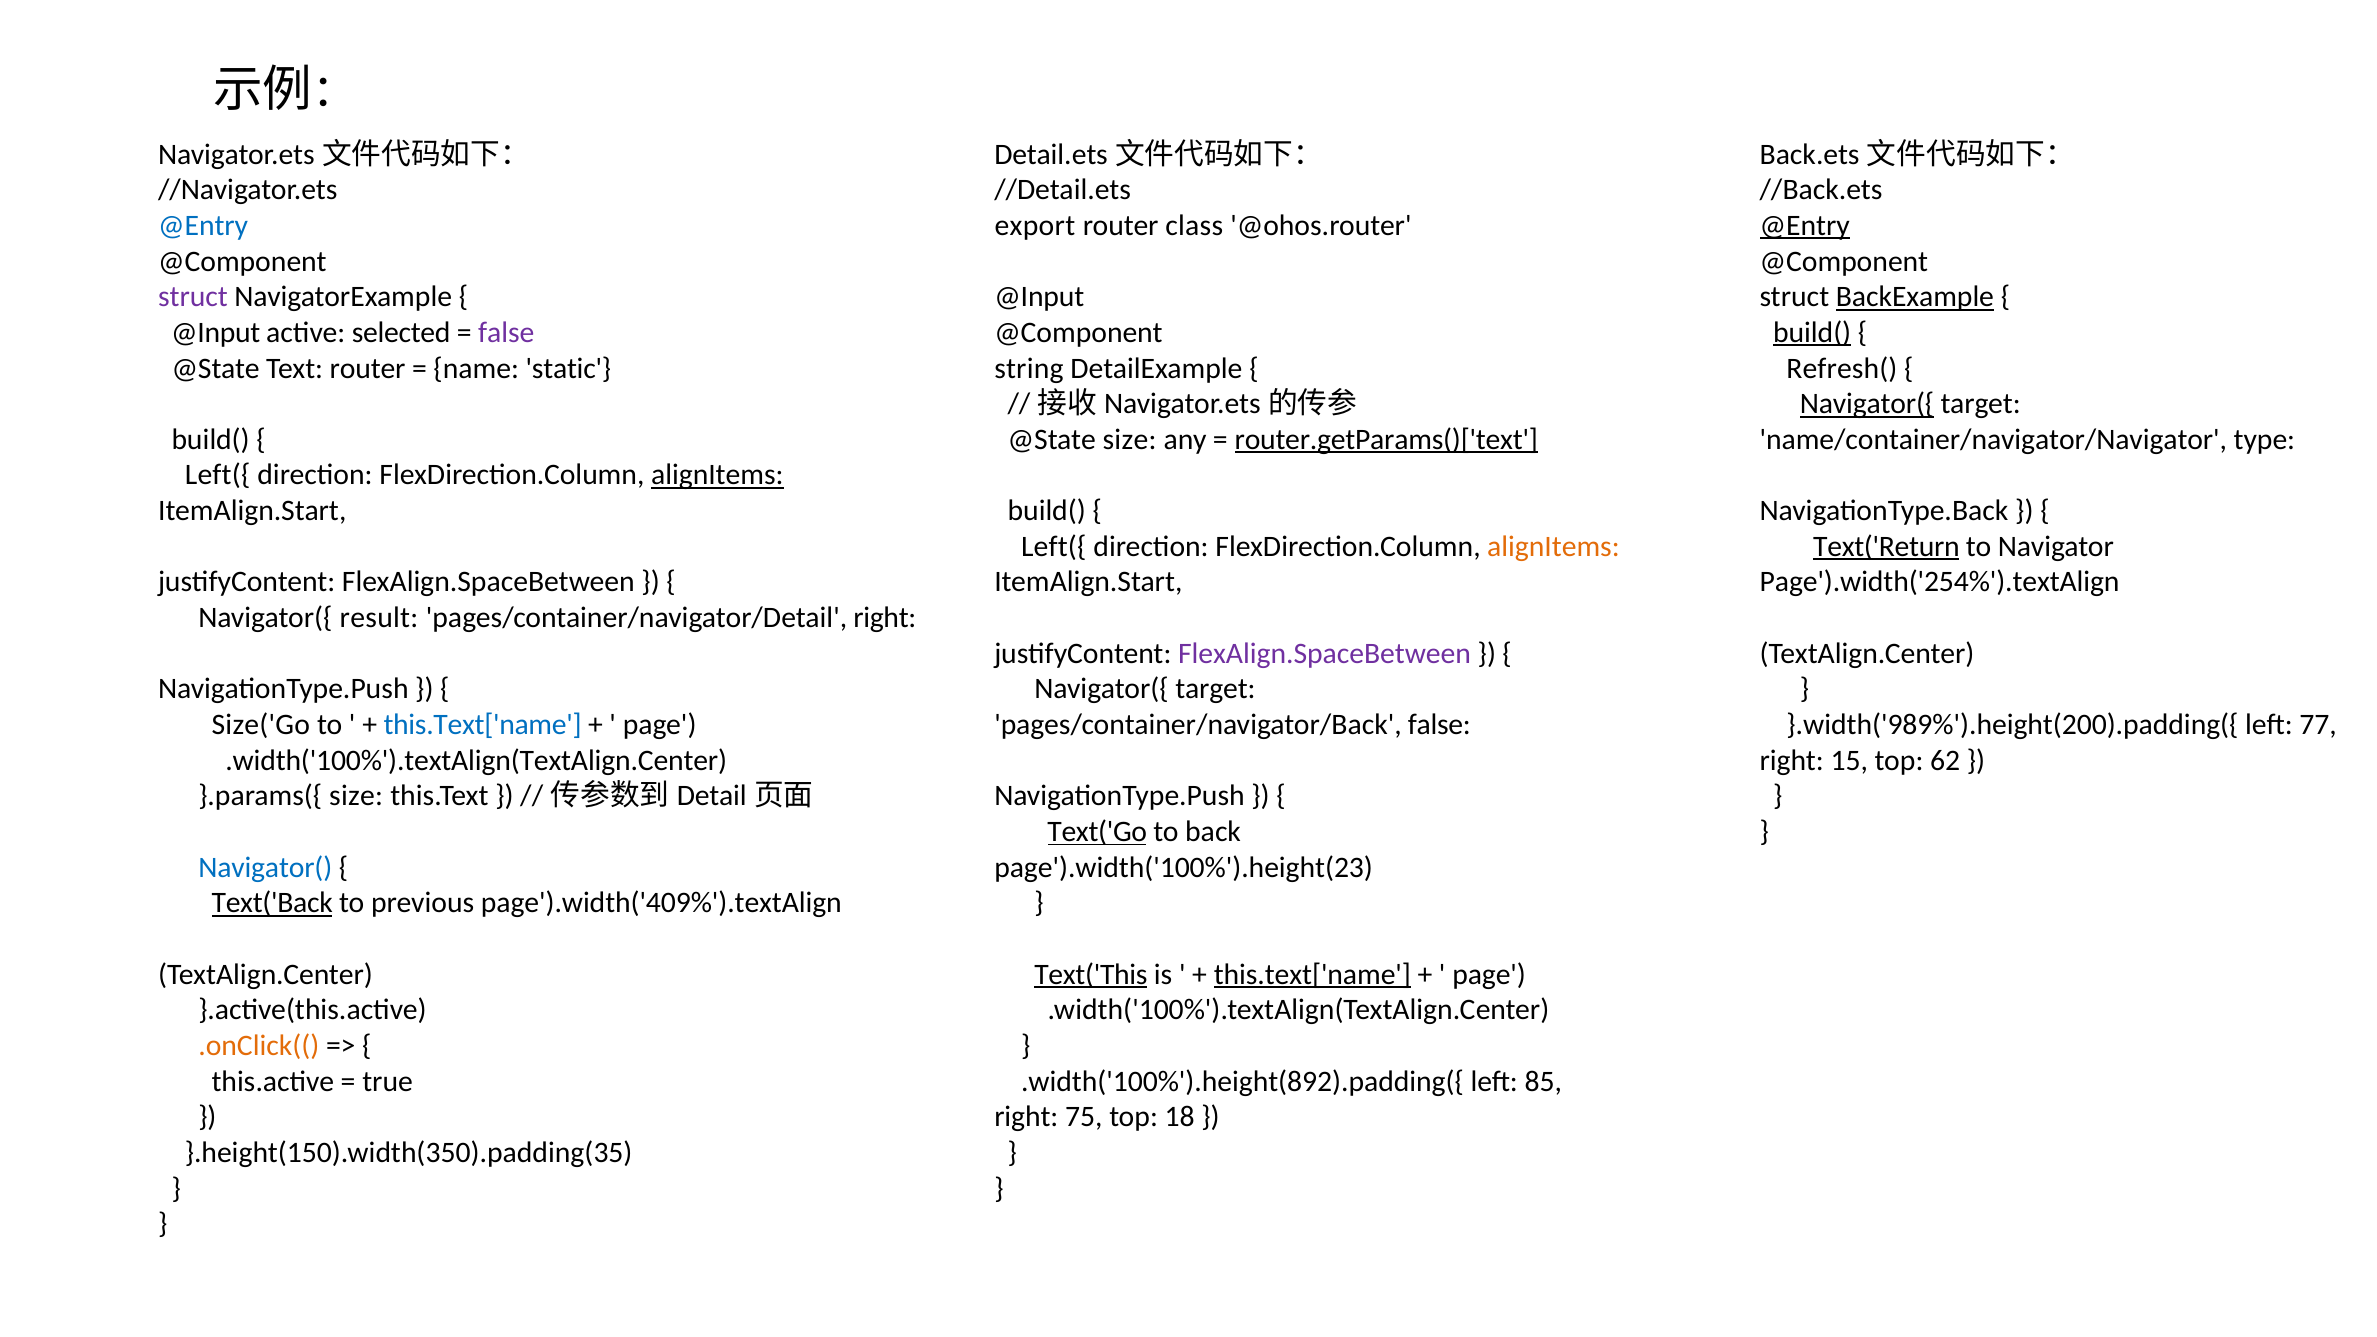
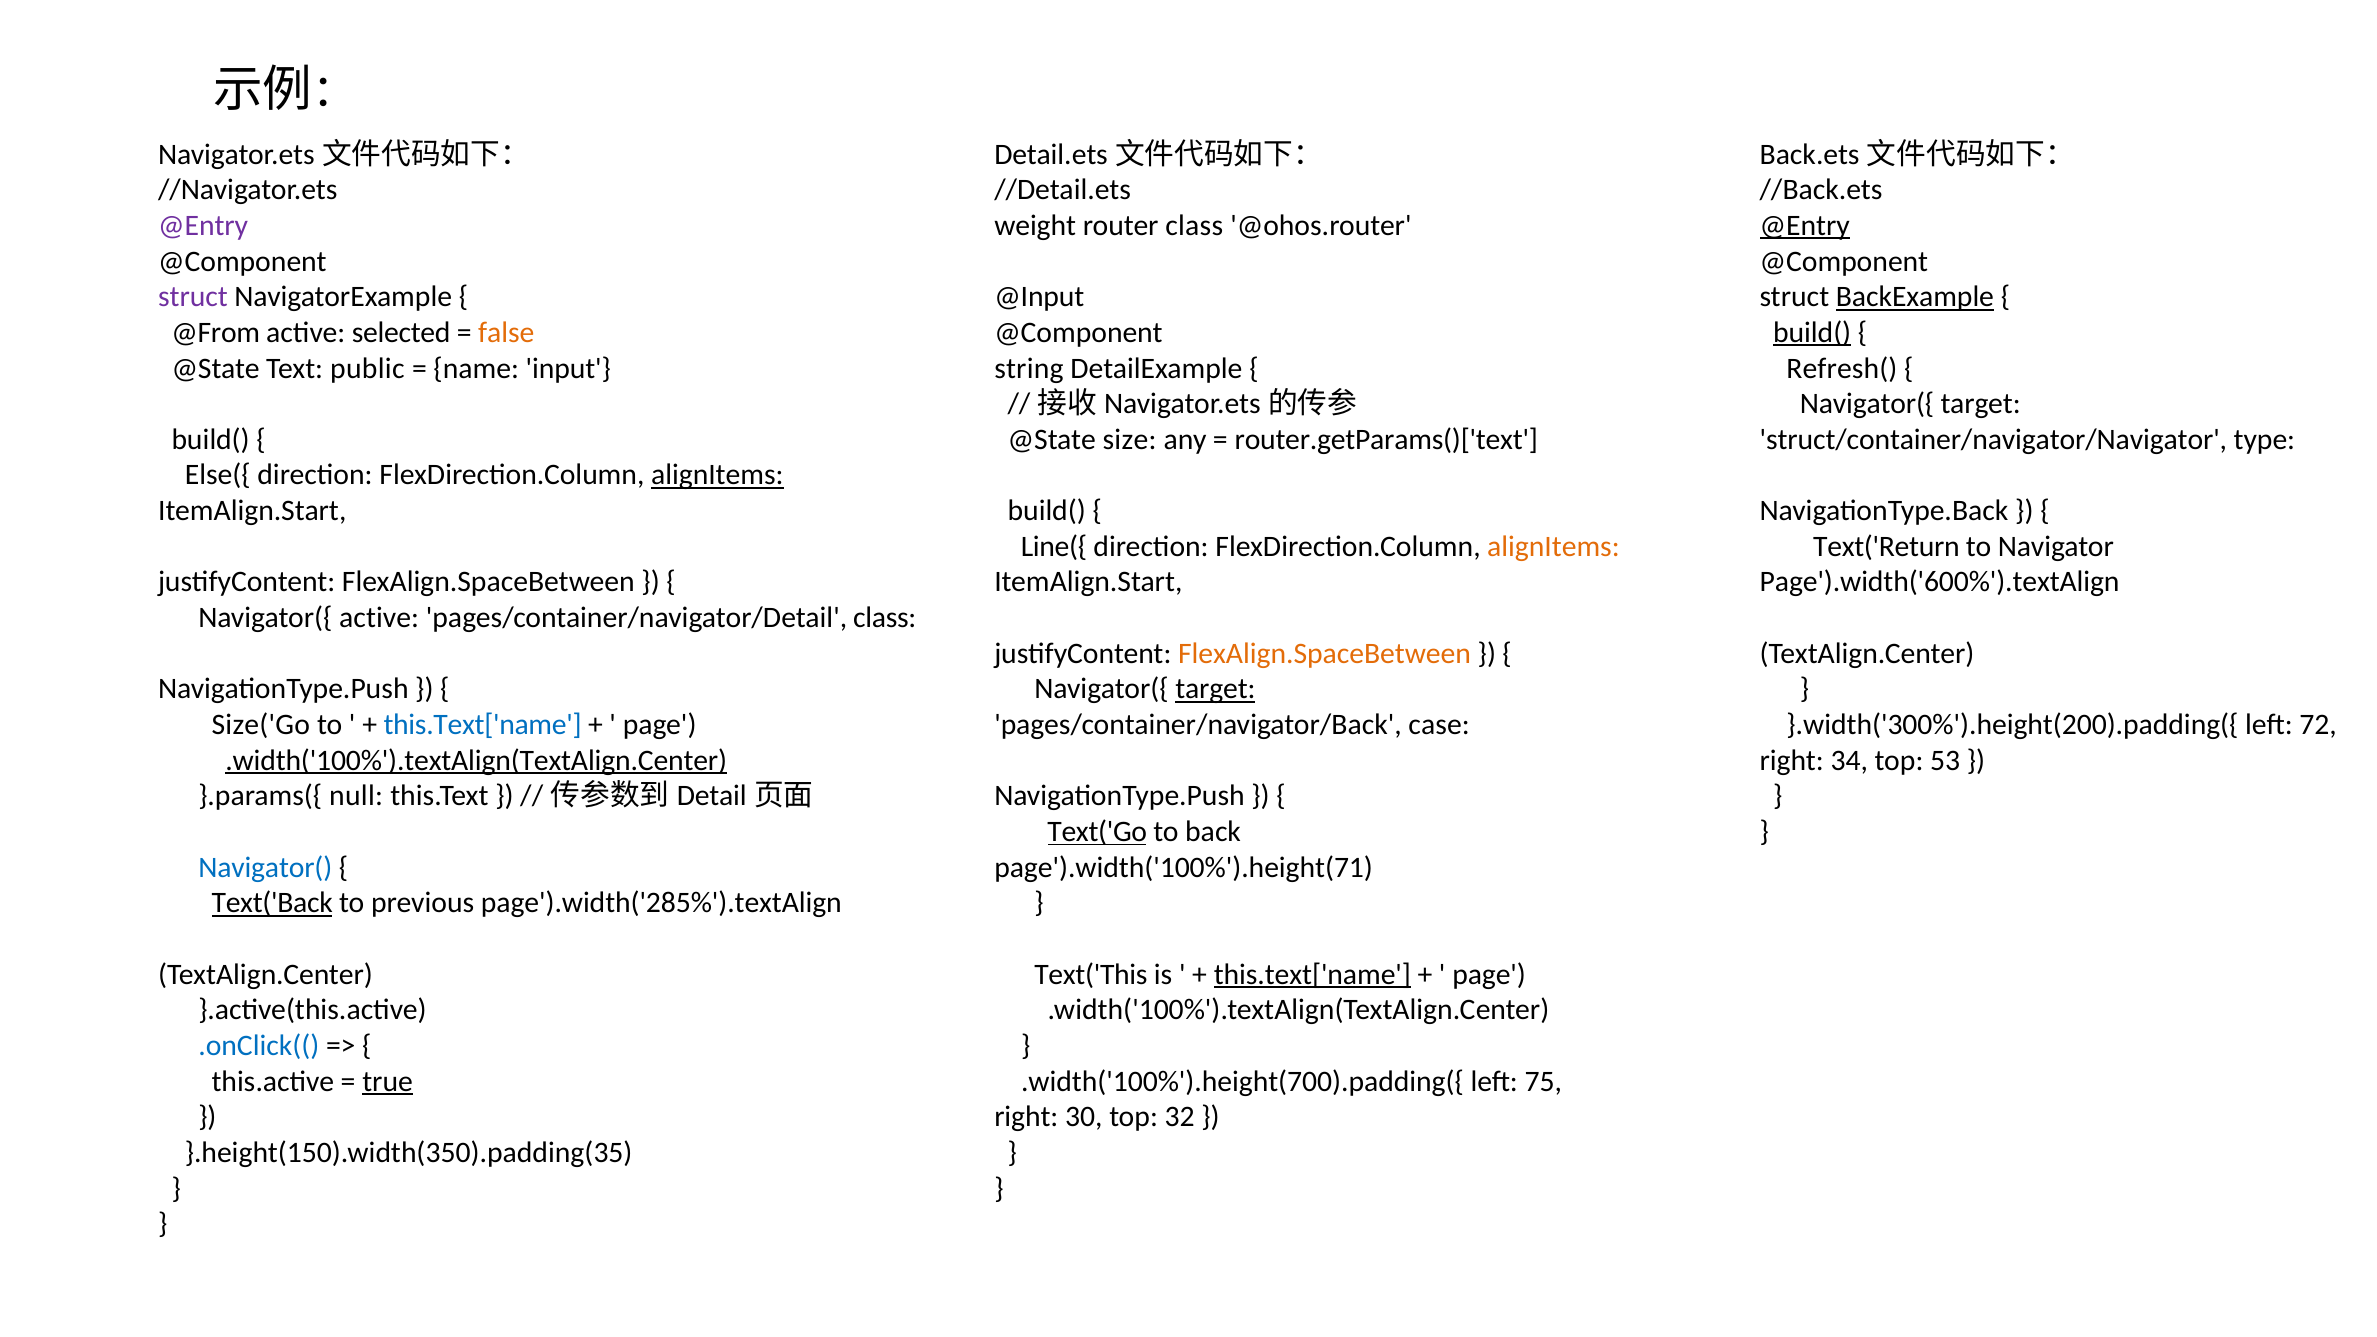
@Entry colour: blue -> purple (203, 226)
export: export -> weight (1035, 226)
@Input: @Input -> @From (216, 333)
false colour: purple -> orange (506, 333)
Text router: router -> public (367, 368)
static: static -> input (568, 368)
Navigator({ underline: present -> none (1867, 404)
router.getParams()['text underline: present -> none (1386, 440)
name/container/navigator/Navigator: name/container/navigator/Navigator -> struct/container/navigator/Navigator (1993, 440)
Left({: Left({ -> Else({ (218, 475)
Left({: Left({ -> Line({ (1054, 546)
Text('Return underline: present -> none (1886, 546)
Page').width('254%').textAlign: Page').width('254%').textAlign -> Page').width('600%').textAlign (1940, 582)
Navigator({ result: result -> active (379, 618)
pages/container/navigator/Detail right: right -> class (885, 618)
FlexAlign.SpaceBetween colour: purple -> orange (1325, 653)
target underline: none -> present (1215, 689)
pages/container/navigator/Back false: false -> case (1439, 725)
}.width('989%').height(200).padding({: }.width('989%').height(200).padding({ -> }.width('300%').height(200).padding({ (2012, 725)
77: 77 -> 72 (2318, 725)
.width('100%').textAlign(TextAlign.Center underline: none -> present (476, 760)
15: 15 -> 34 (1849, 760)
62: 62 -> 53 (1945, 760)
}.params({ size: size -> null (356, 796)
page').width('100%').height(23: page').width('100%').height(23 -> page').width('100%').height(71 (1184, 867)
page').width('409%').textAlign: page').width('409%').textAlign -> page').width('285%').textAlign (661, 903)
Text('This underline: present -> none (1091, 974)
.onClick(( colour: orange -> blue (259, 1046)
true underline: none -> present (388, 1081)
.width('100%').height(892).padding({: .width('100%').height(892).padding({ -> .width('100%').height(700).padding({ (1242, 1081)
85: 85 -> 75 (1543, 1081)
75: 75 -> 30 (1084, 1117)
18: 18 -> 32 (1180, 1117)
